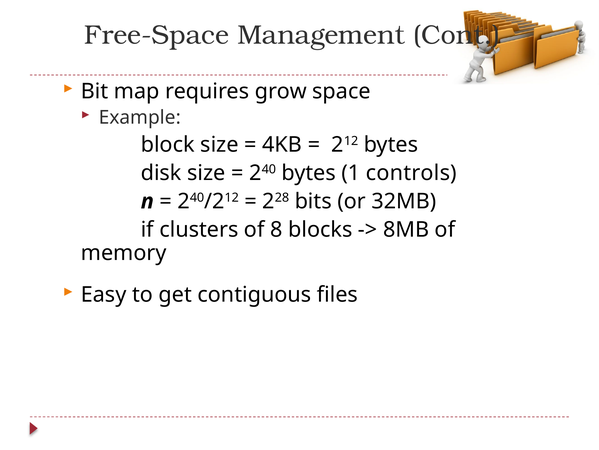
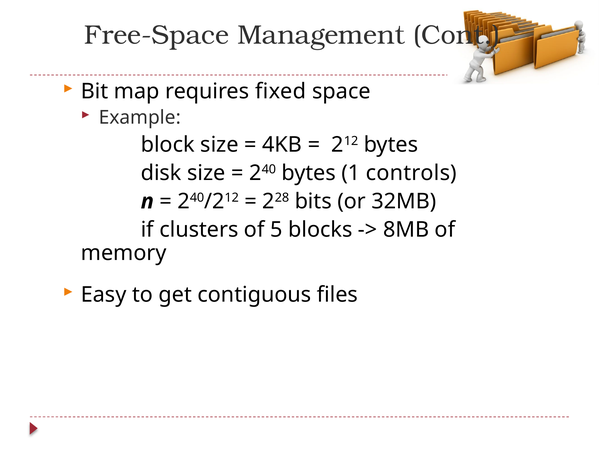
grow: grow -> fixed (281, 91)
8: 8 -> 5 (276, 229)
